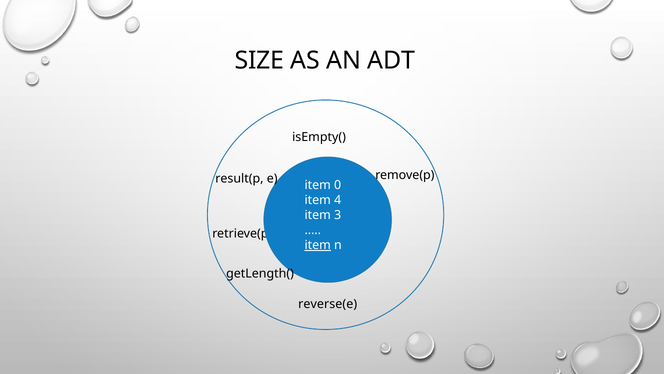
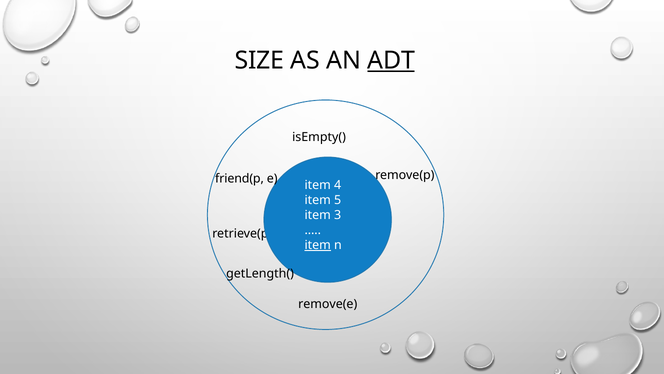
ADT underline: none -> present (391, 61)
result(p: result(p -> friend(p (239, 179)
0: 0 -> 4 (338, 185)
4: 4 -> 5 (338, 200)
reverse(e: reverse(e -> remove(e (328, 304)
